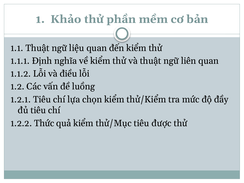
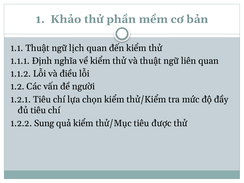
liệu: liệu -> lịch (77, 48)
luồng: luồng -> người (84, 87)
Thức: Thức -> Sung (44, 123)
